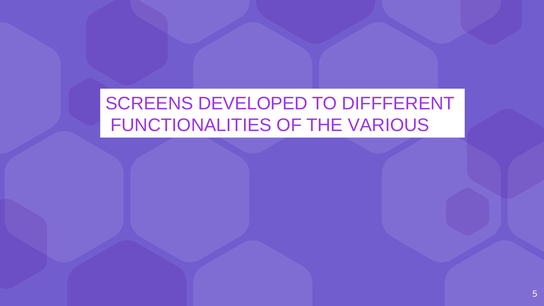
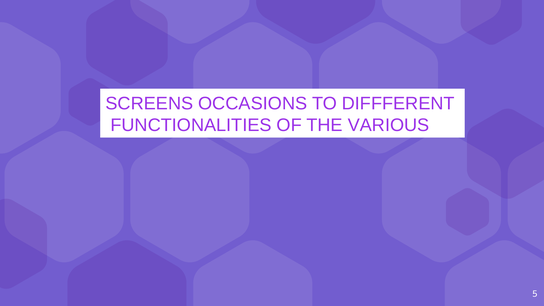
DEVELOPED: DEVELOPED -> OCCASIONS (253, 104)
